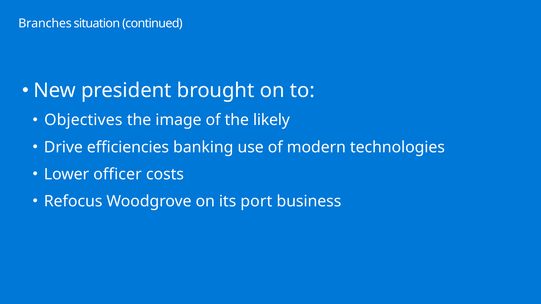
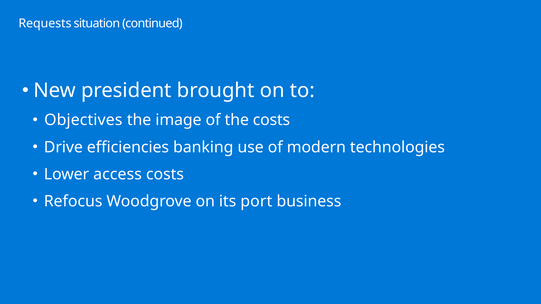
Branches: Branches -> Requests (45, 24)
the likely: likely -> costs (271, 120)
officer: officer -> access (118, 174)
